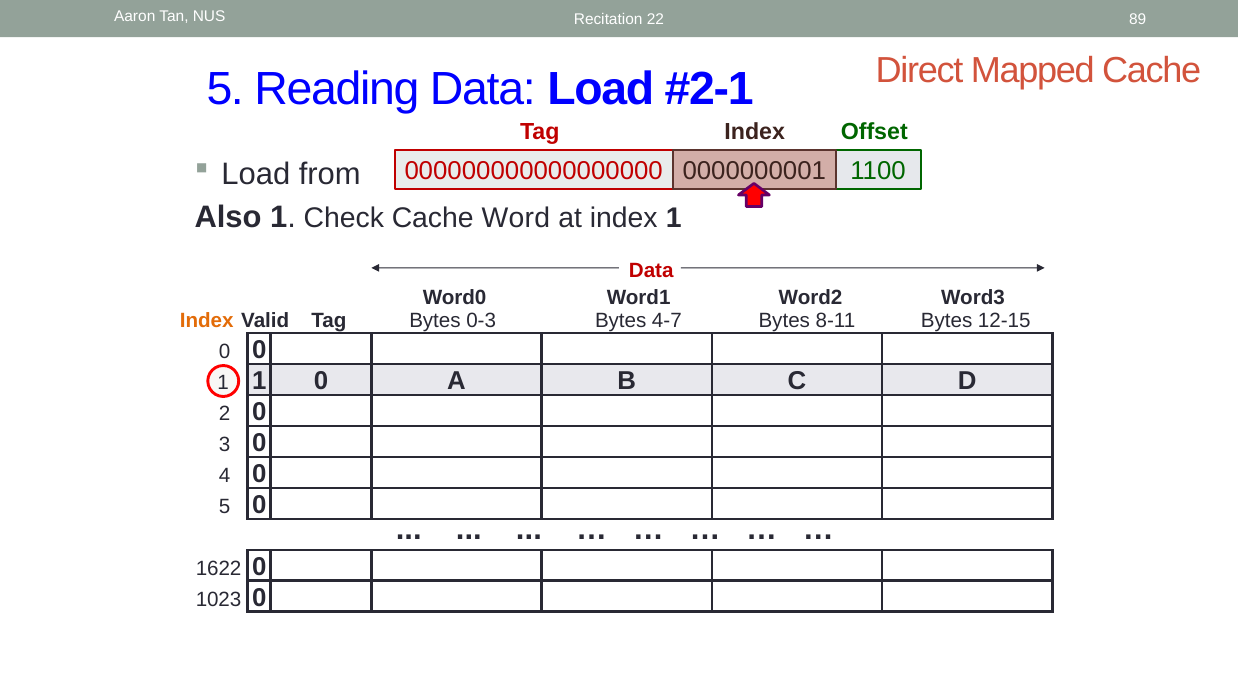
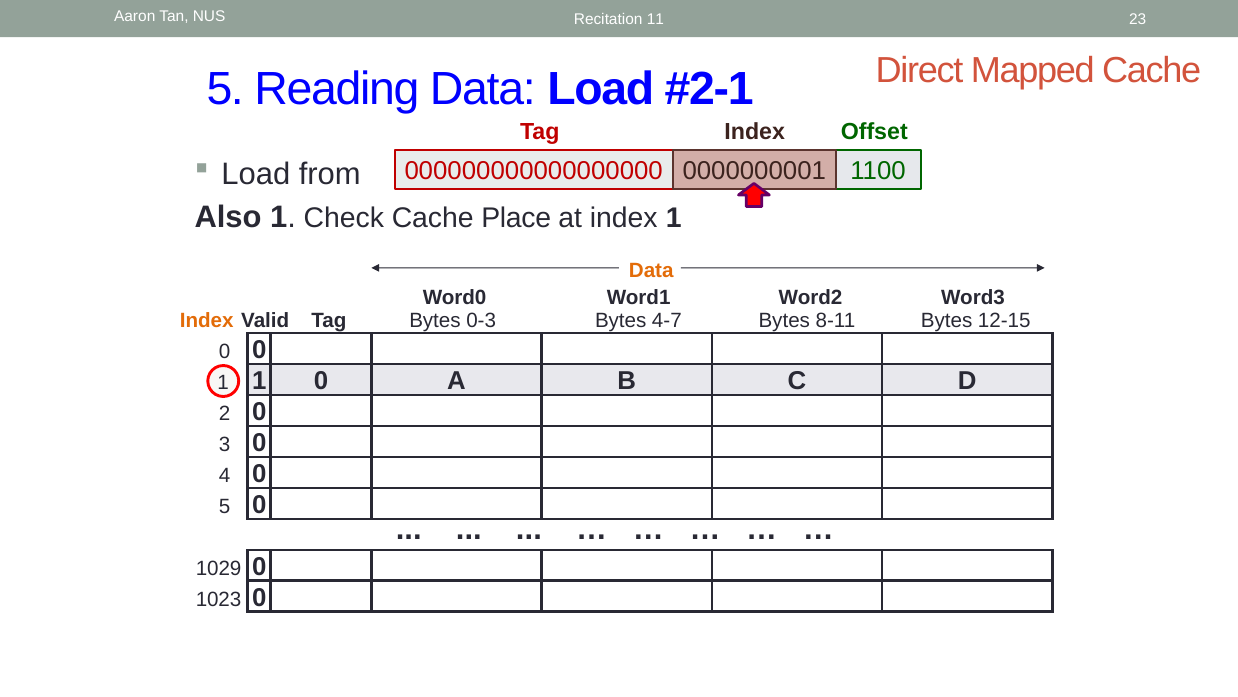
89: 89 -> 23 (1138, 20)
22: 22 -> 11 (655, 20)
Word: Word -> Place (516, 218)
Data colour: red -> orange (651, 271)
1622: 1622 -> 1029 (219, 568)
